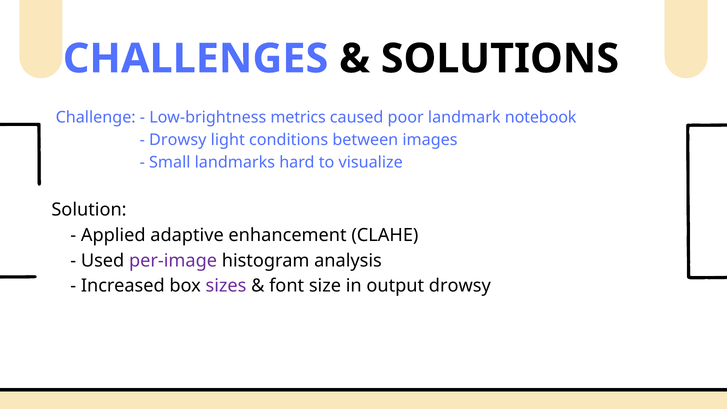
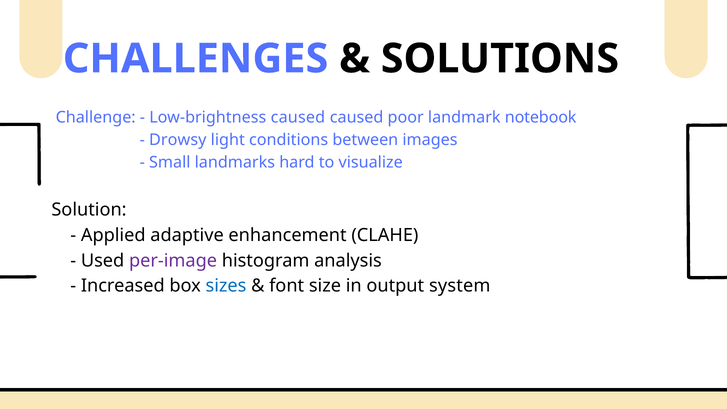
Low-brightness metrics: metrics -> caused (298, 117)
sizes colour: purple -> blue (226, 286)
output drowsy: drowsy -> system (460, 286)
